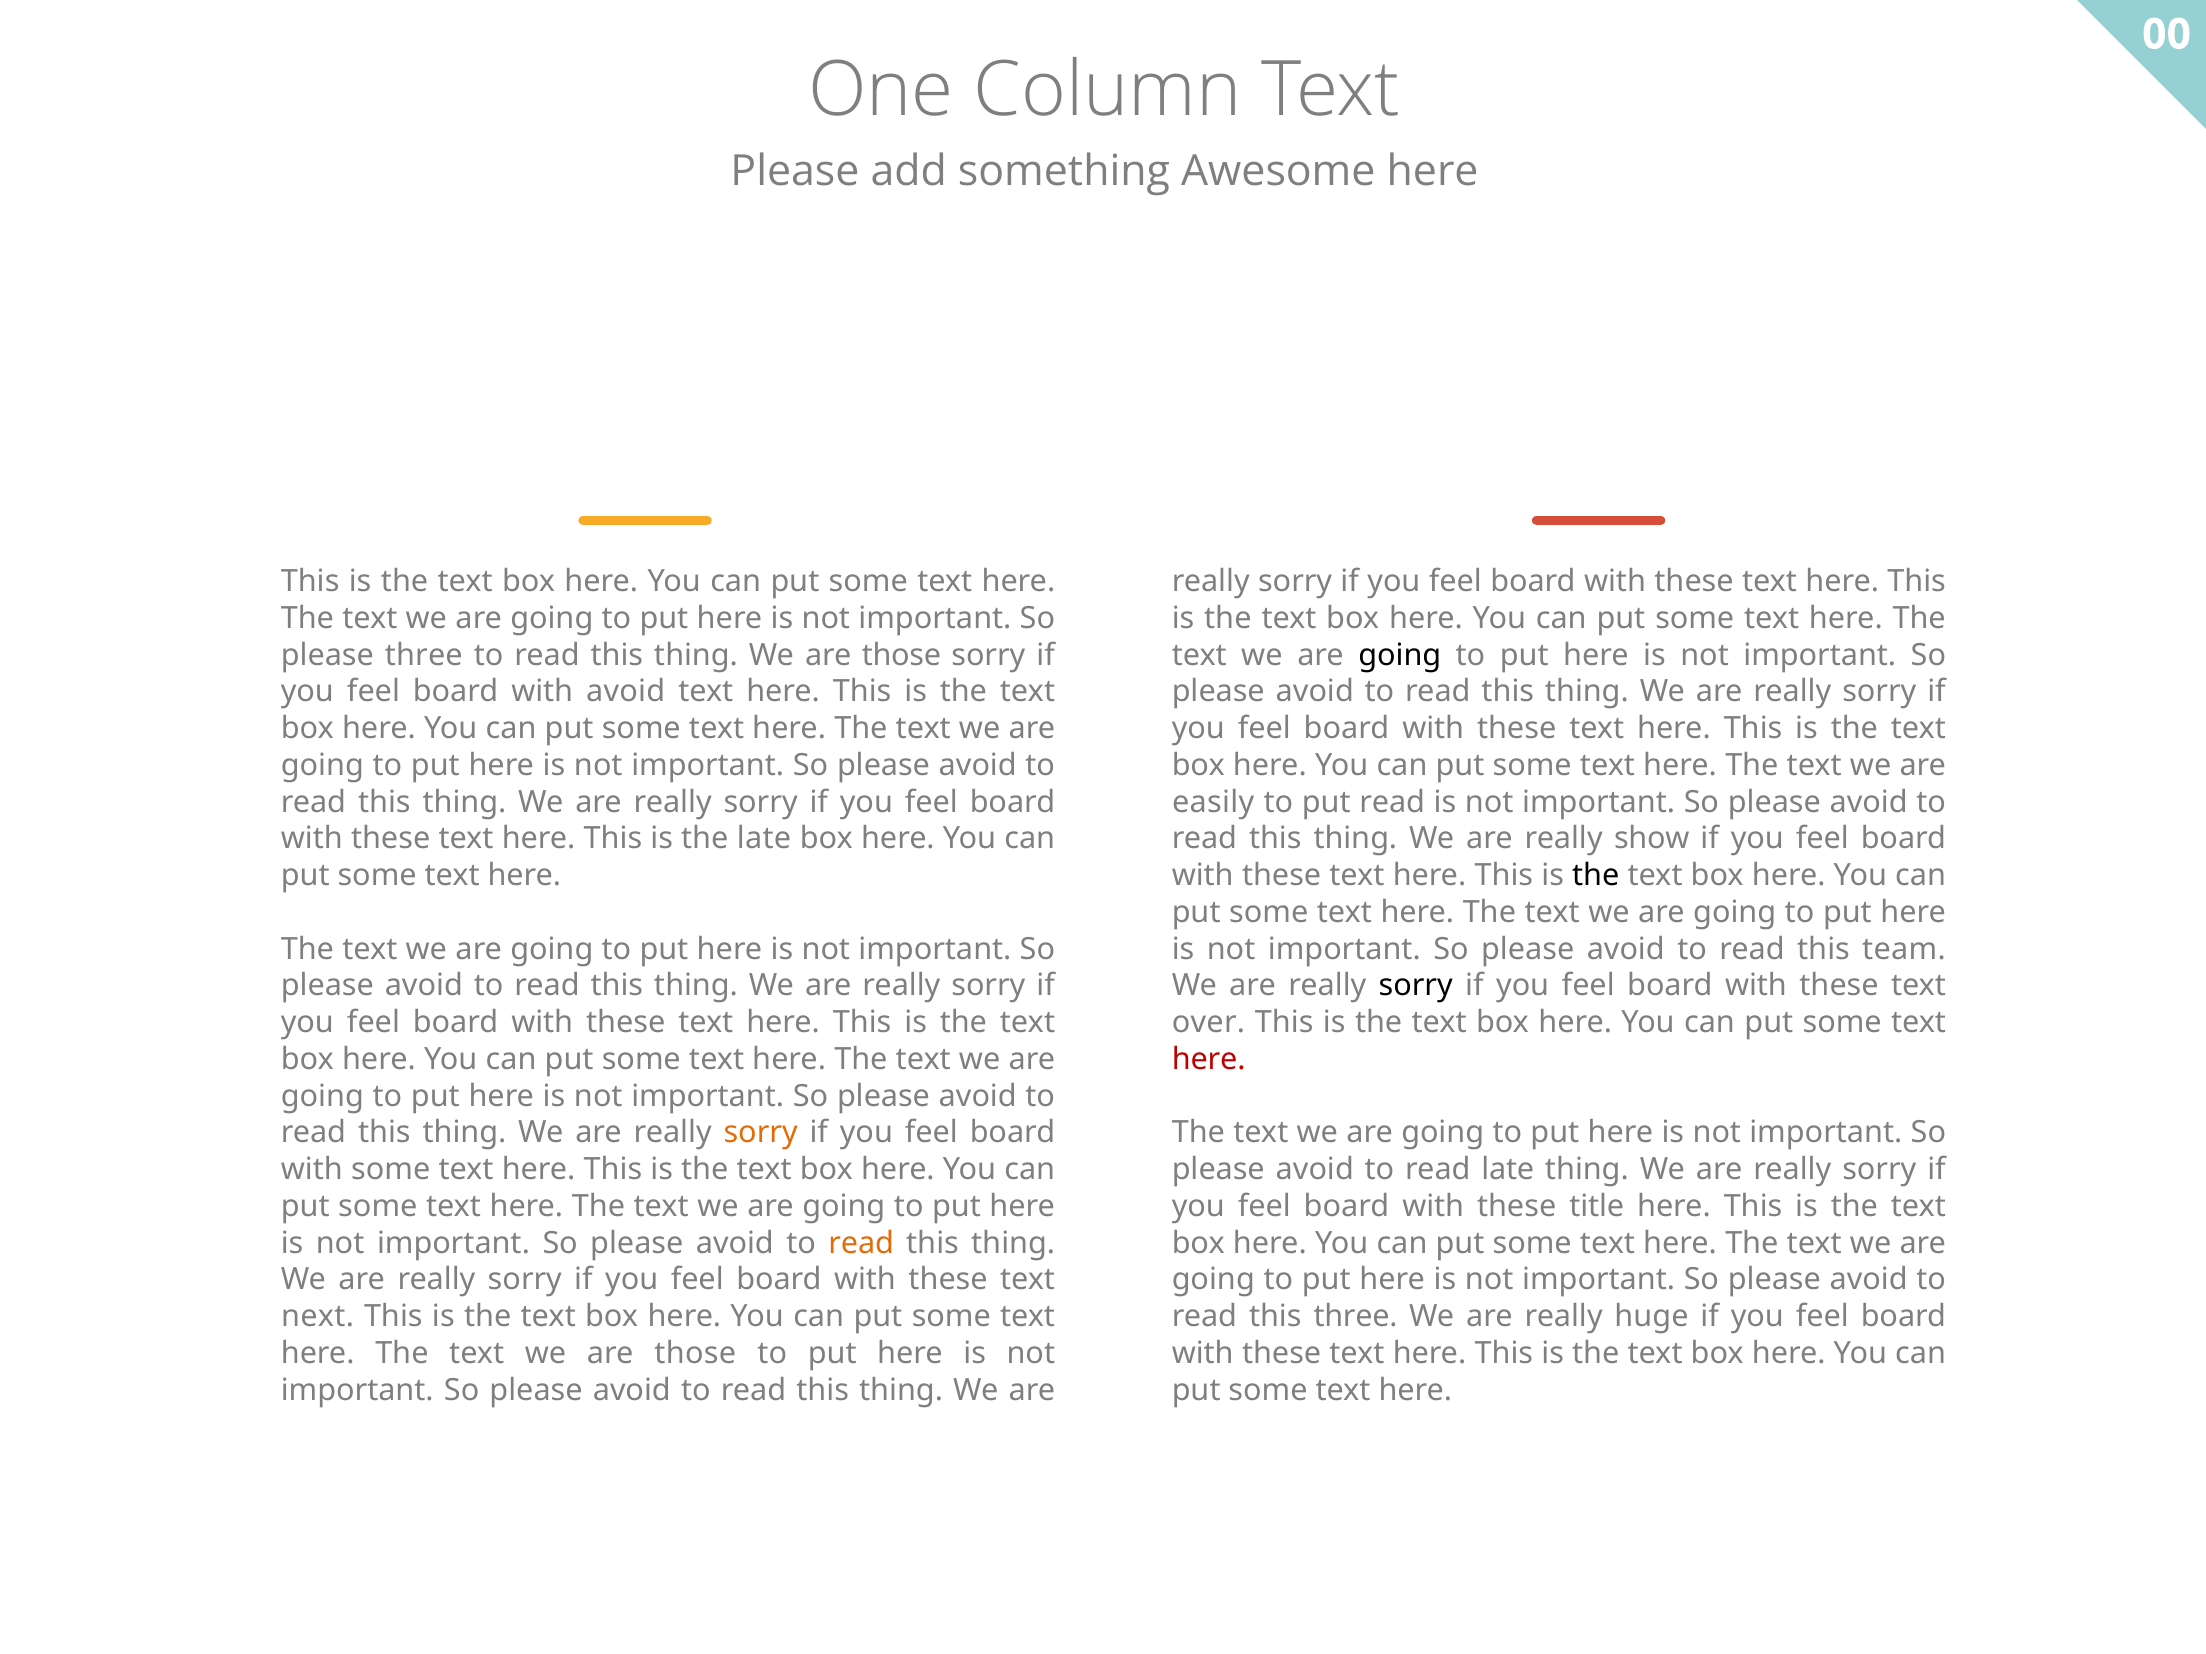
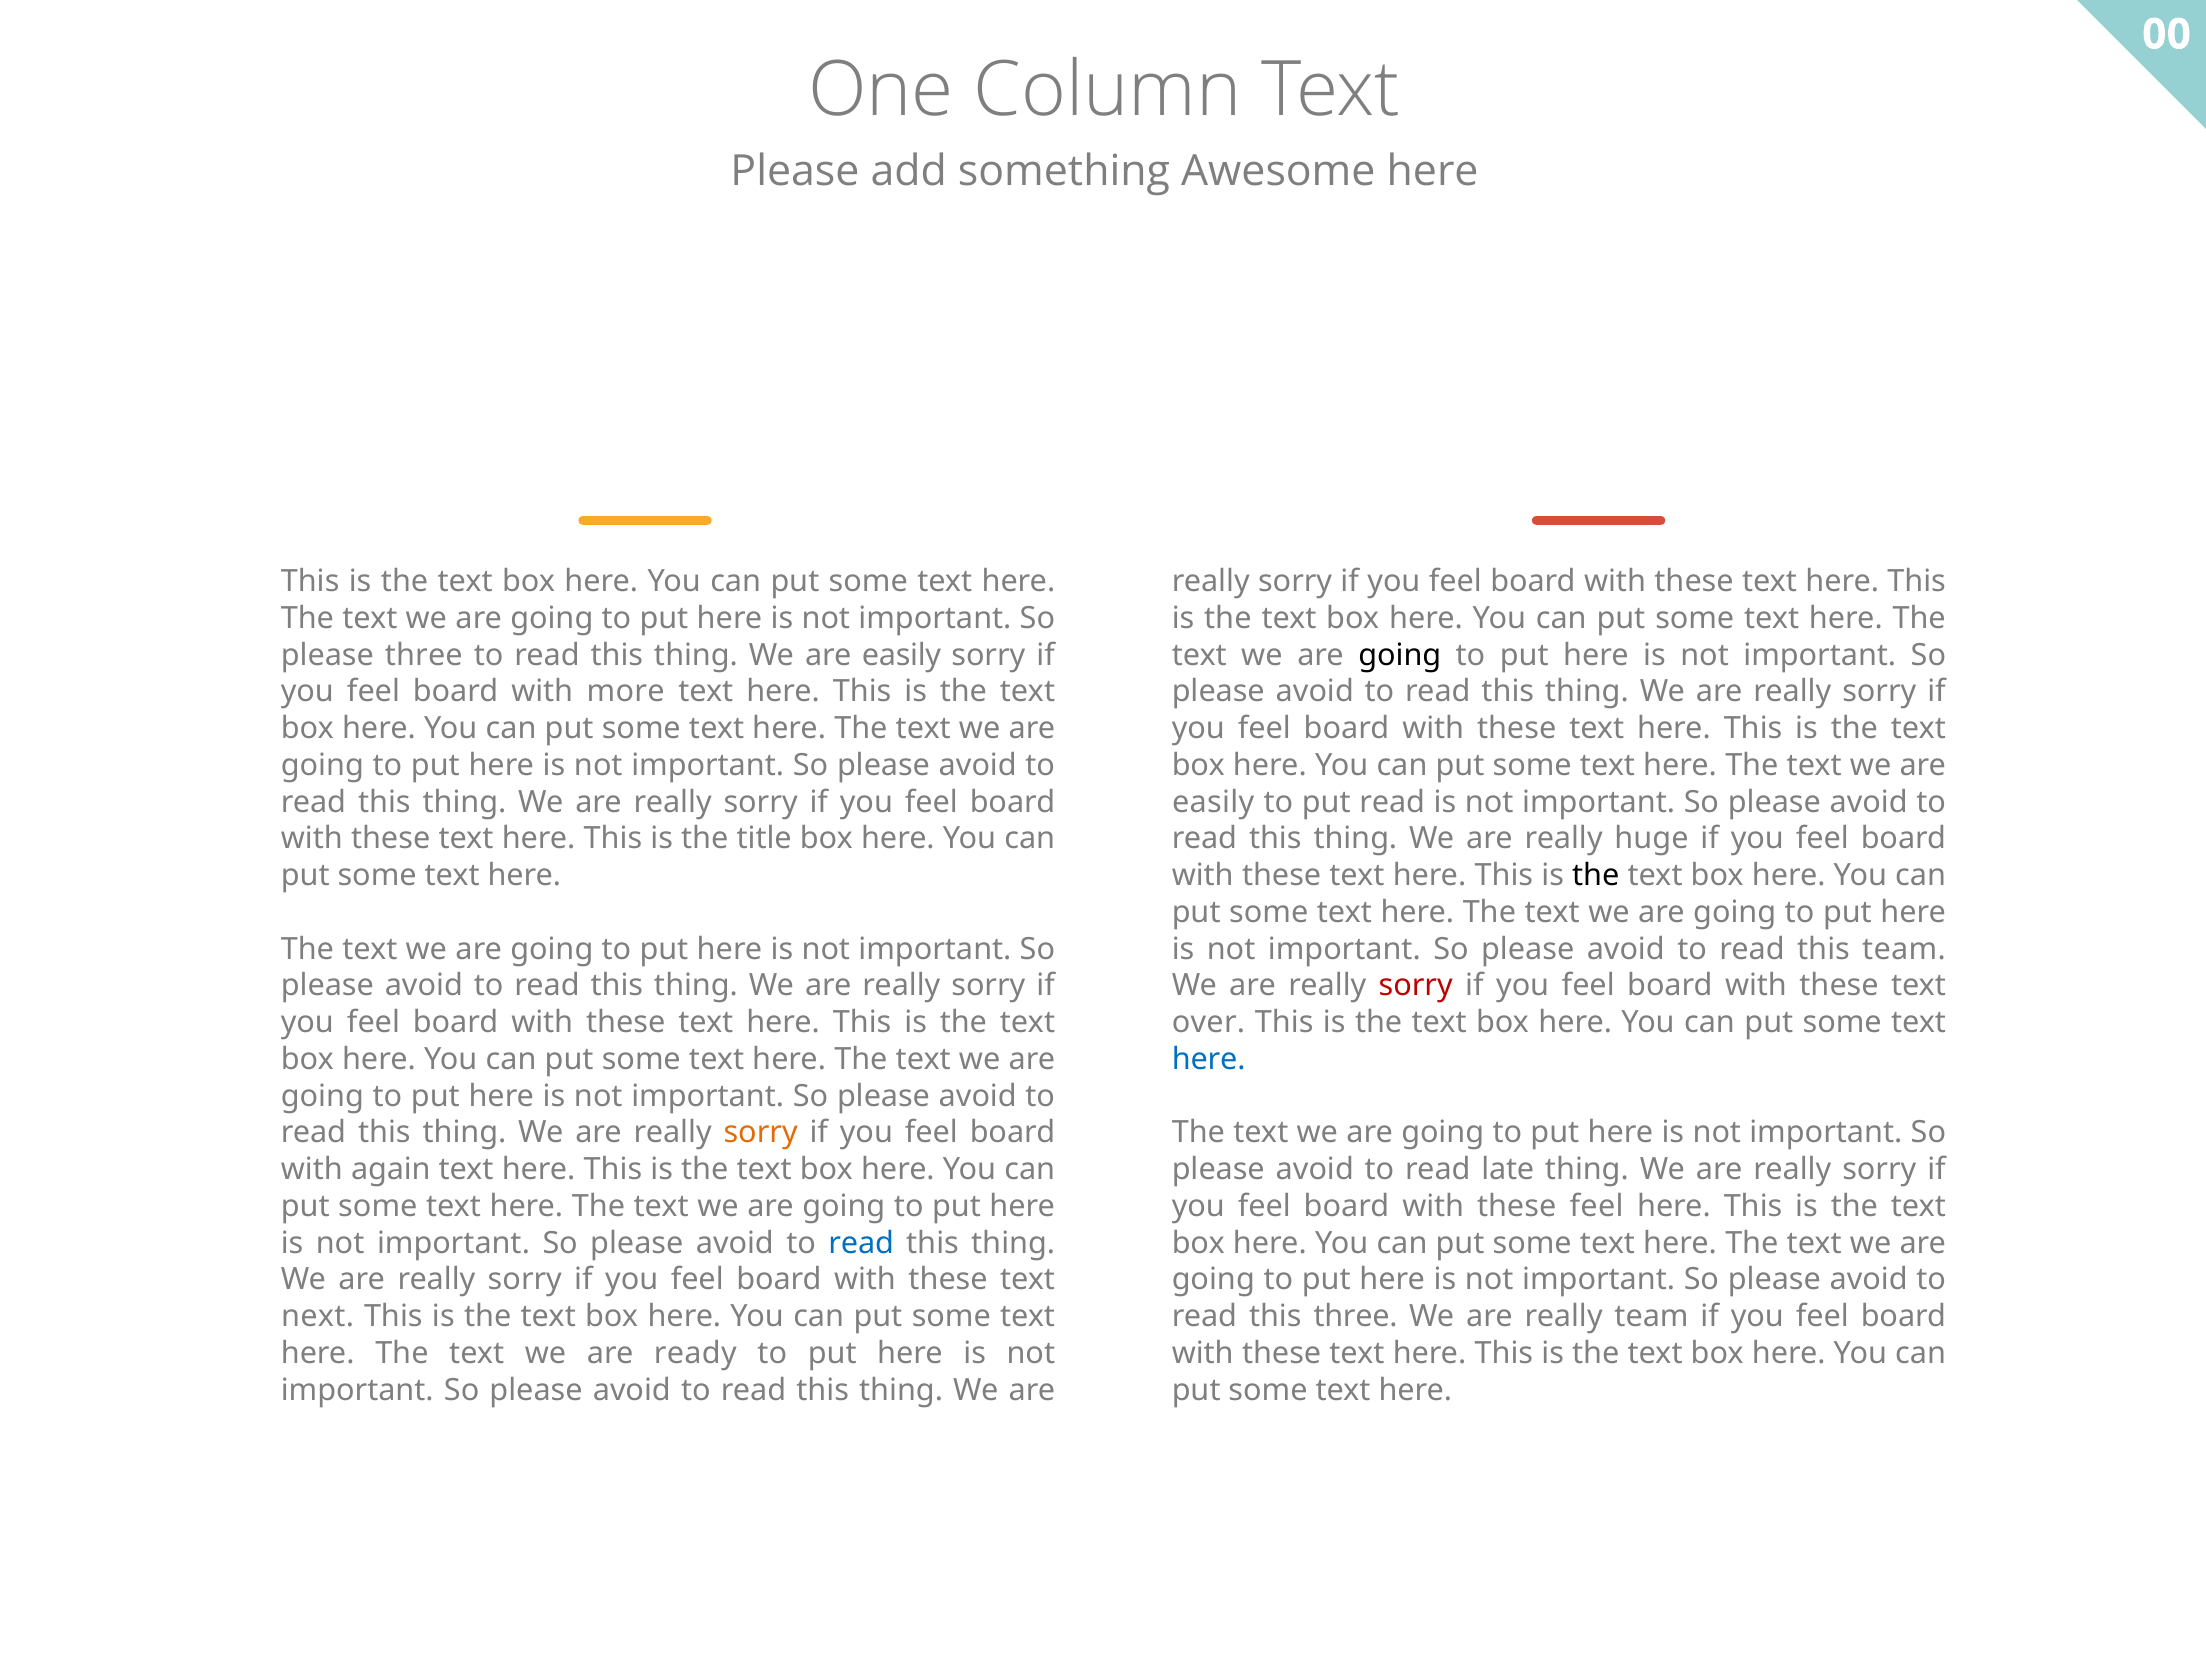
thing We are those: those -> easily (901, 655)
with avoid: avoid -> more (626, 692)
the late: late -> title (764, 839)
show: show -> huge (1652, 839)
sorry colour: black -> red (1416, 986)
here colour: red -> blue (1209, 1060)
with some: some -> again (391, 1170)
these title: title -> feel (1597, 1207)
read colour: orange -> blue (861, 1243)
really huge: huge -> team (1652, 1317)
text we are those: those -> ready (695, 1354)
